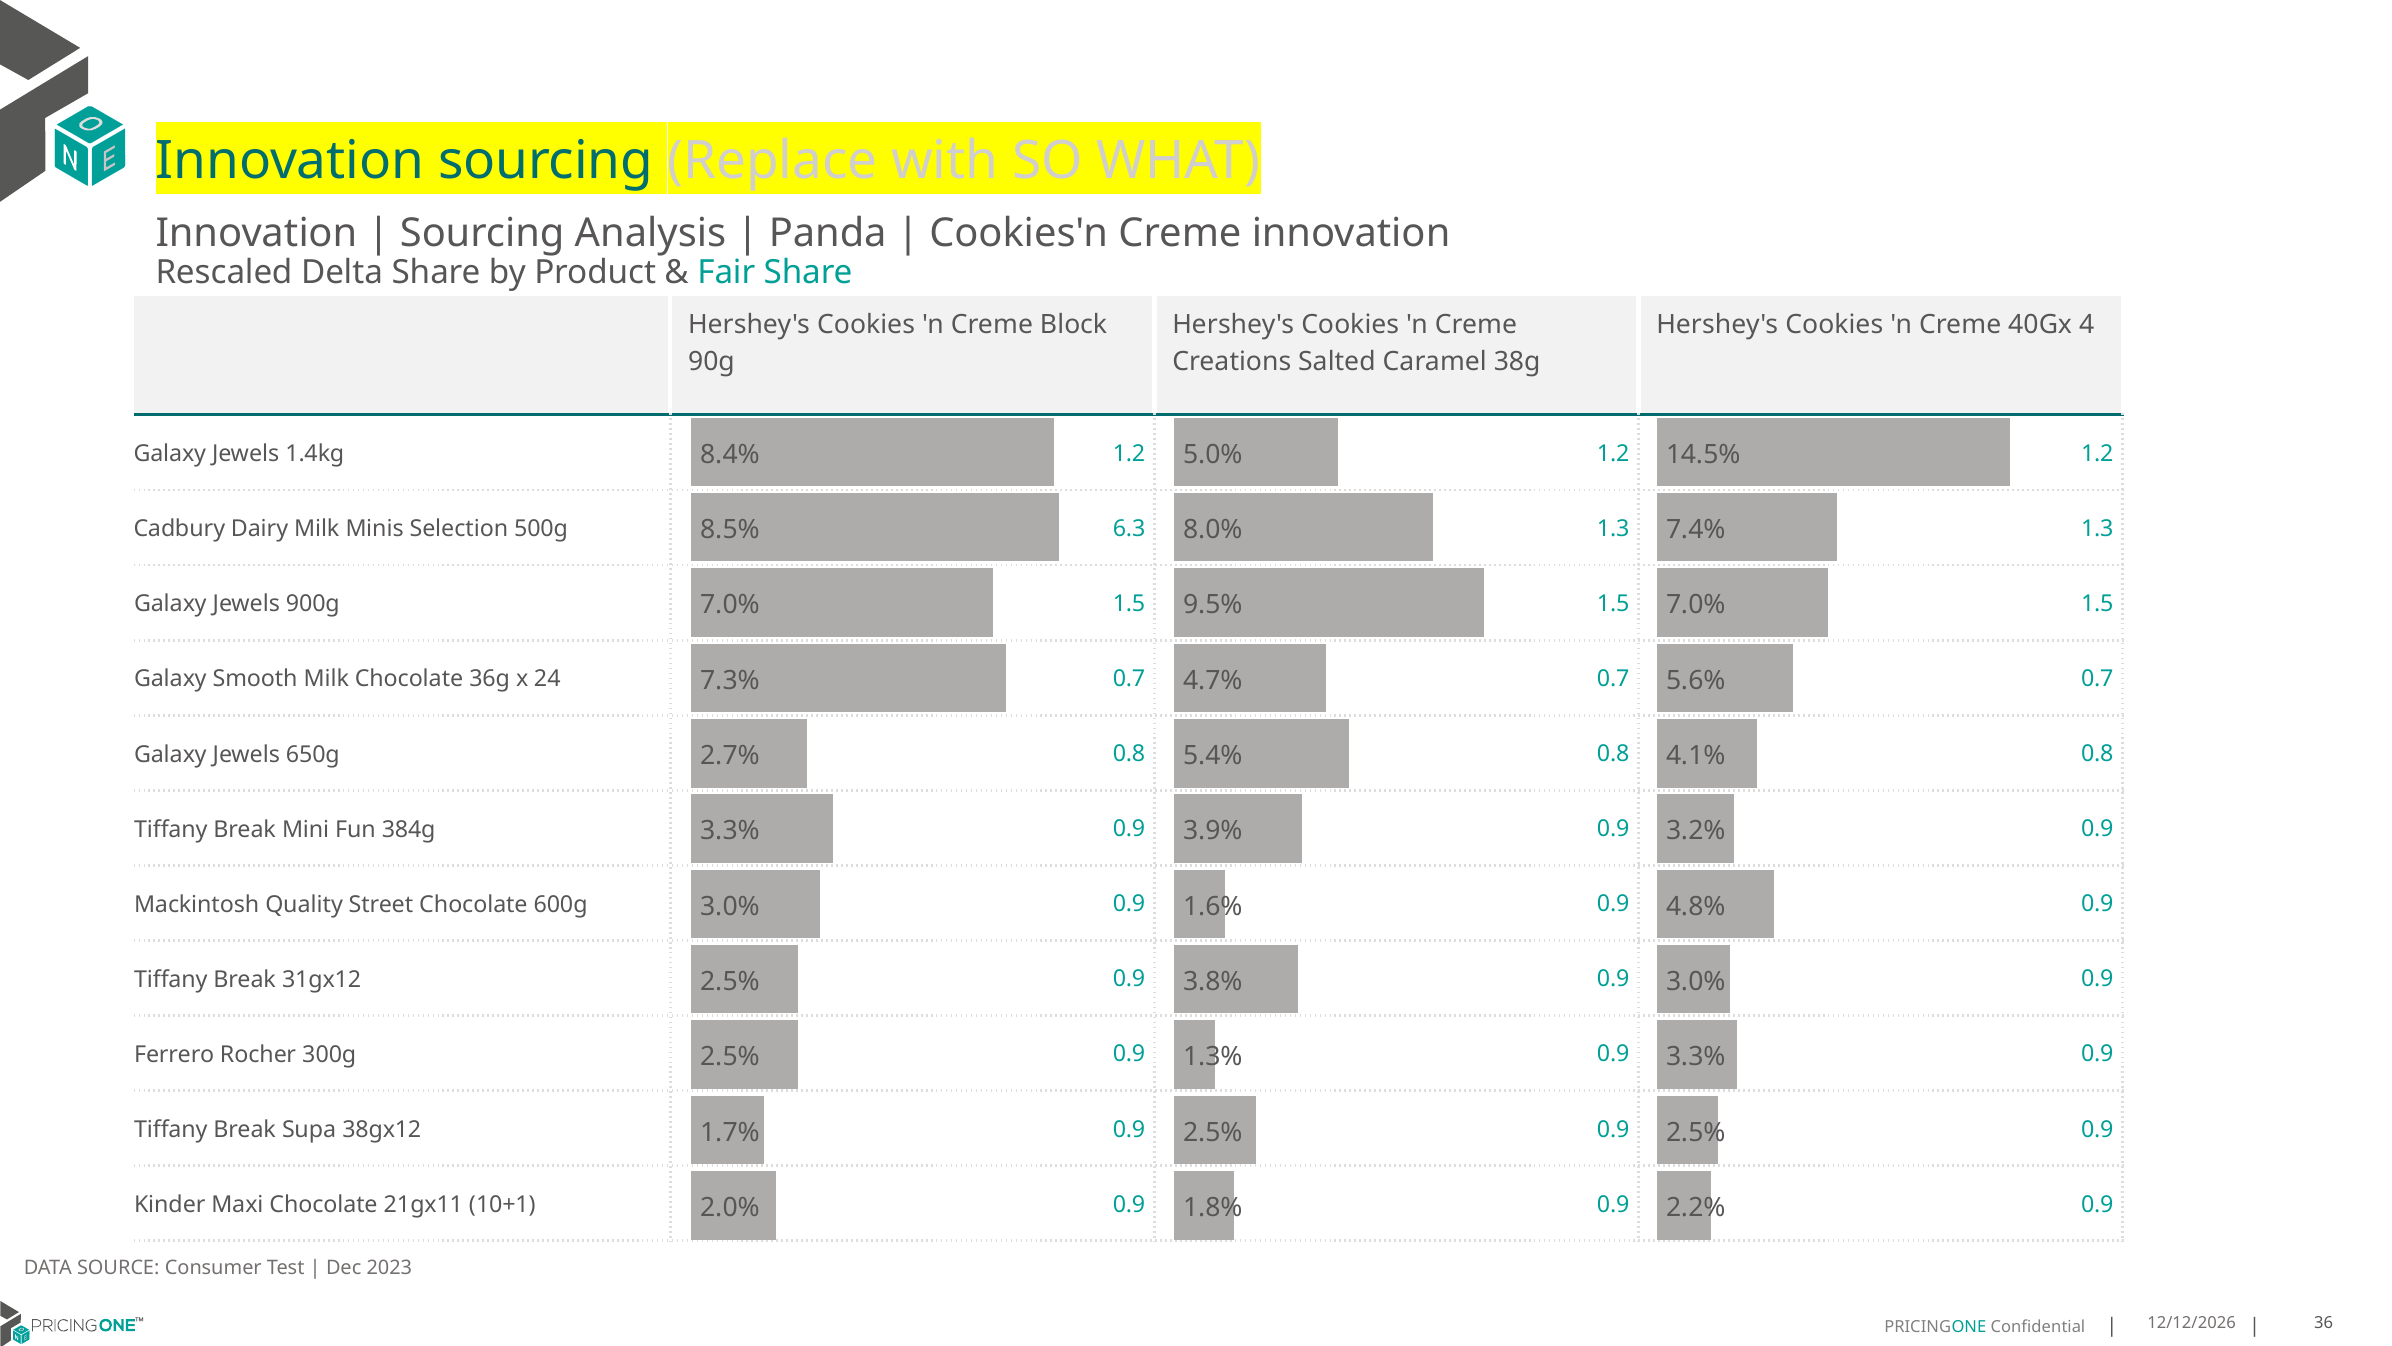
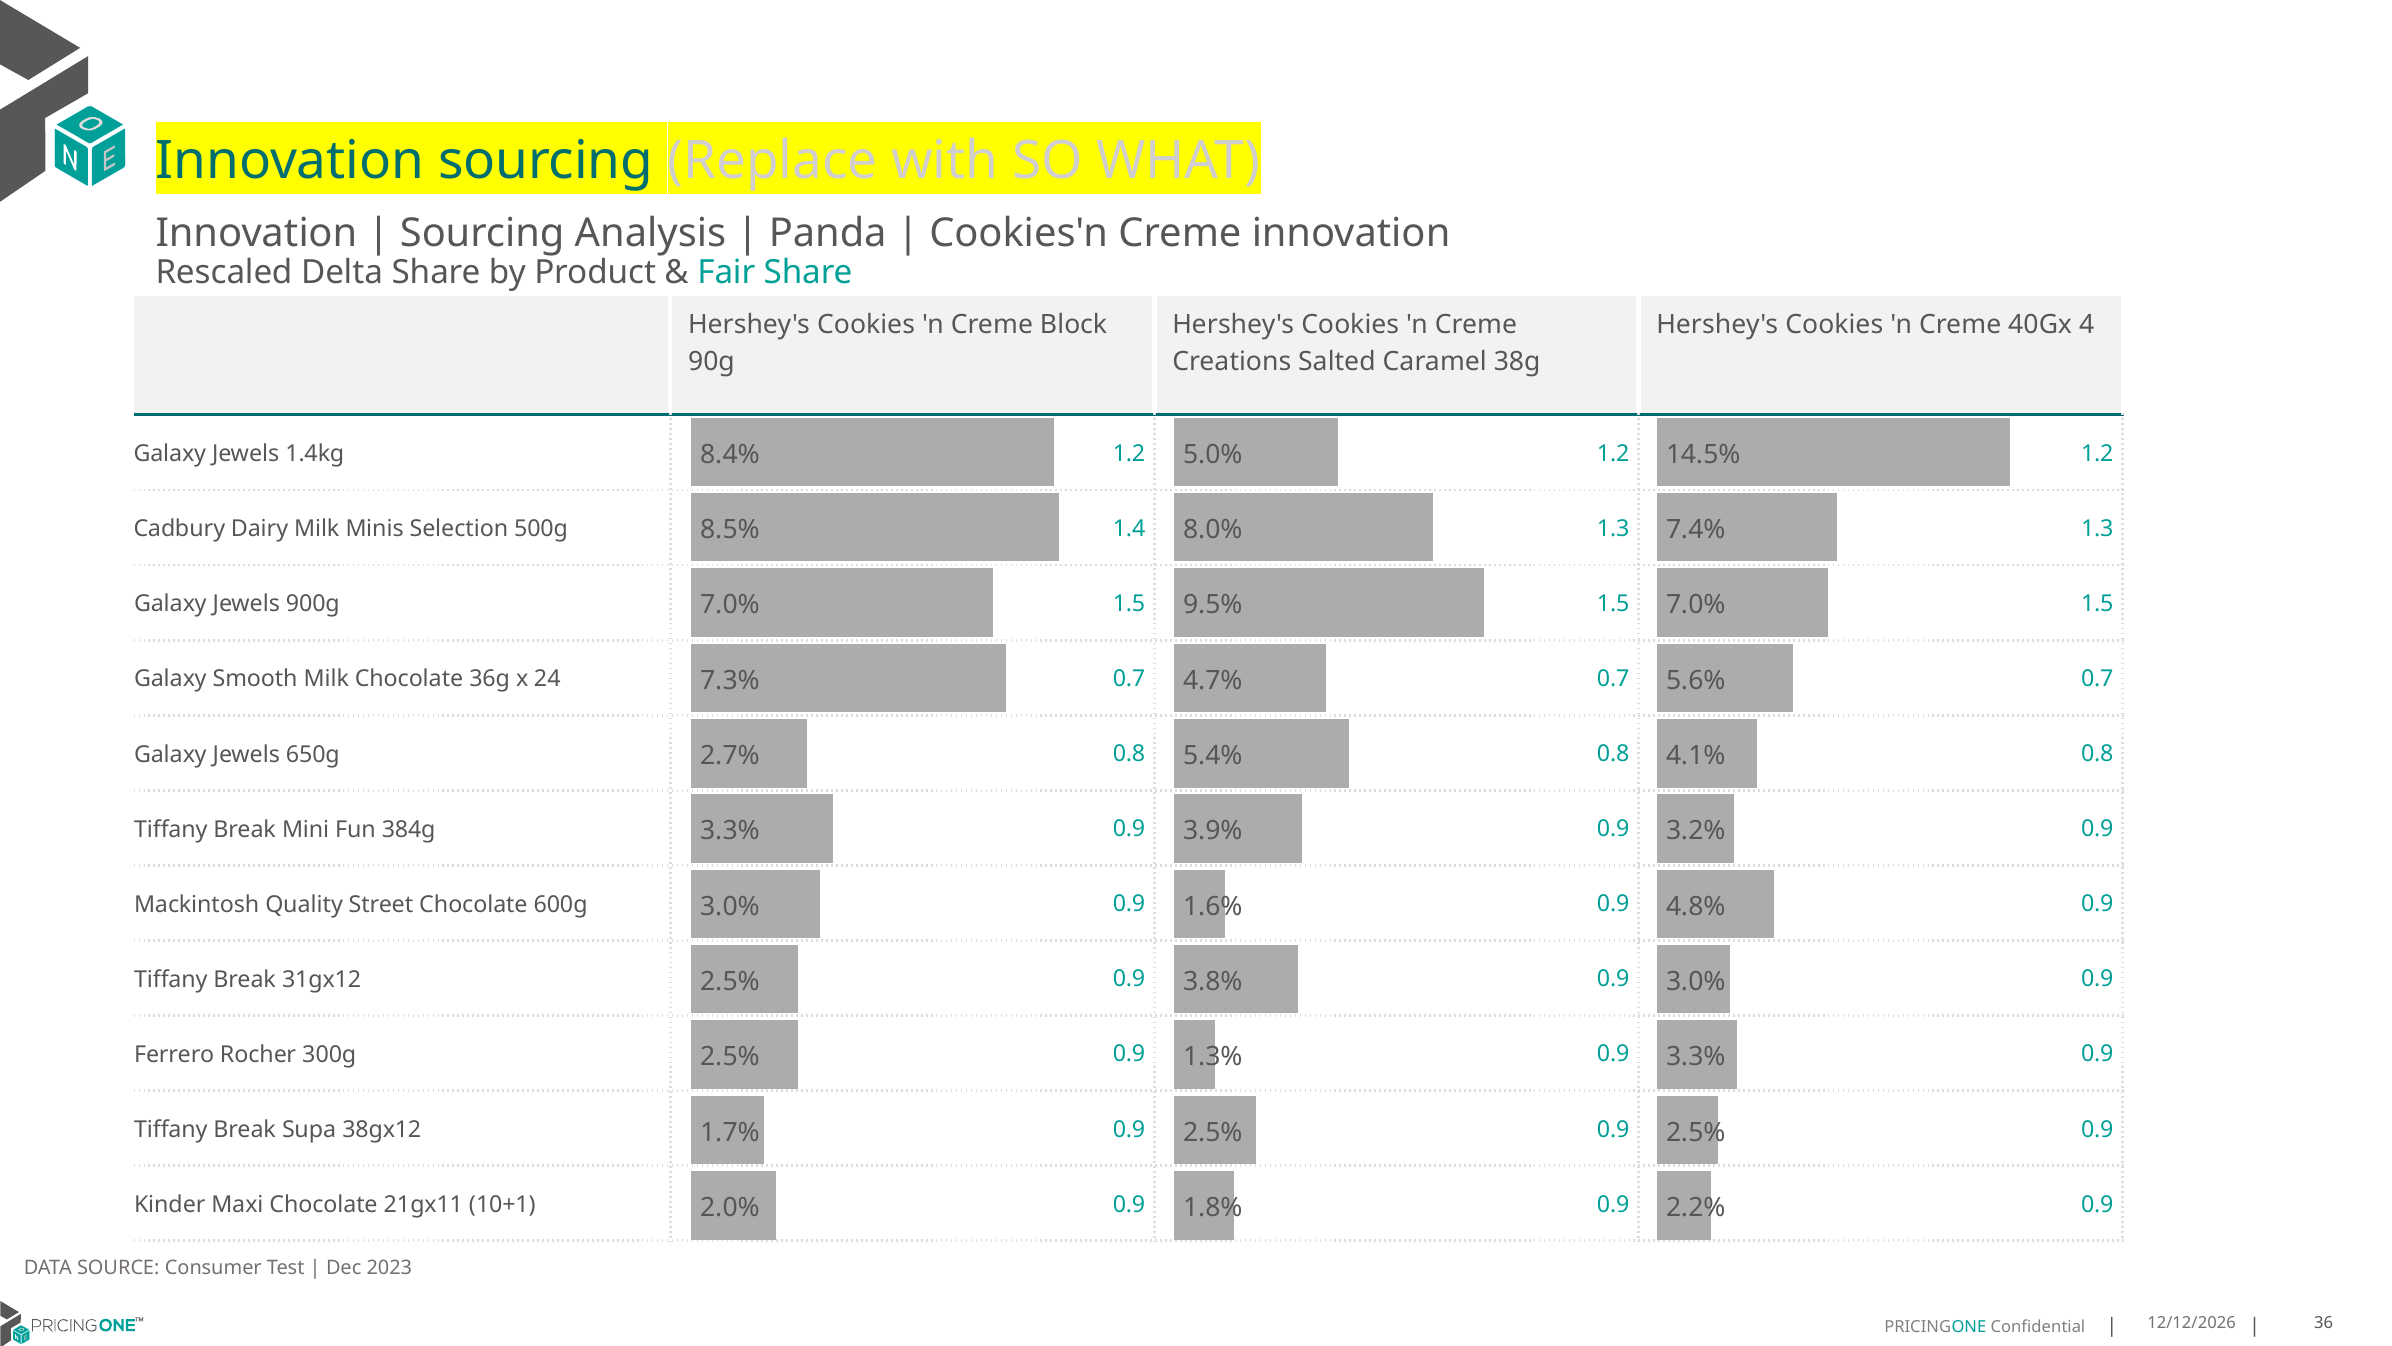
6.3: 6.3 -> 1.4 (1129, 529)
